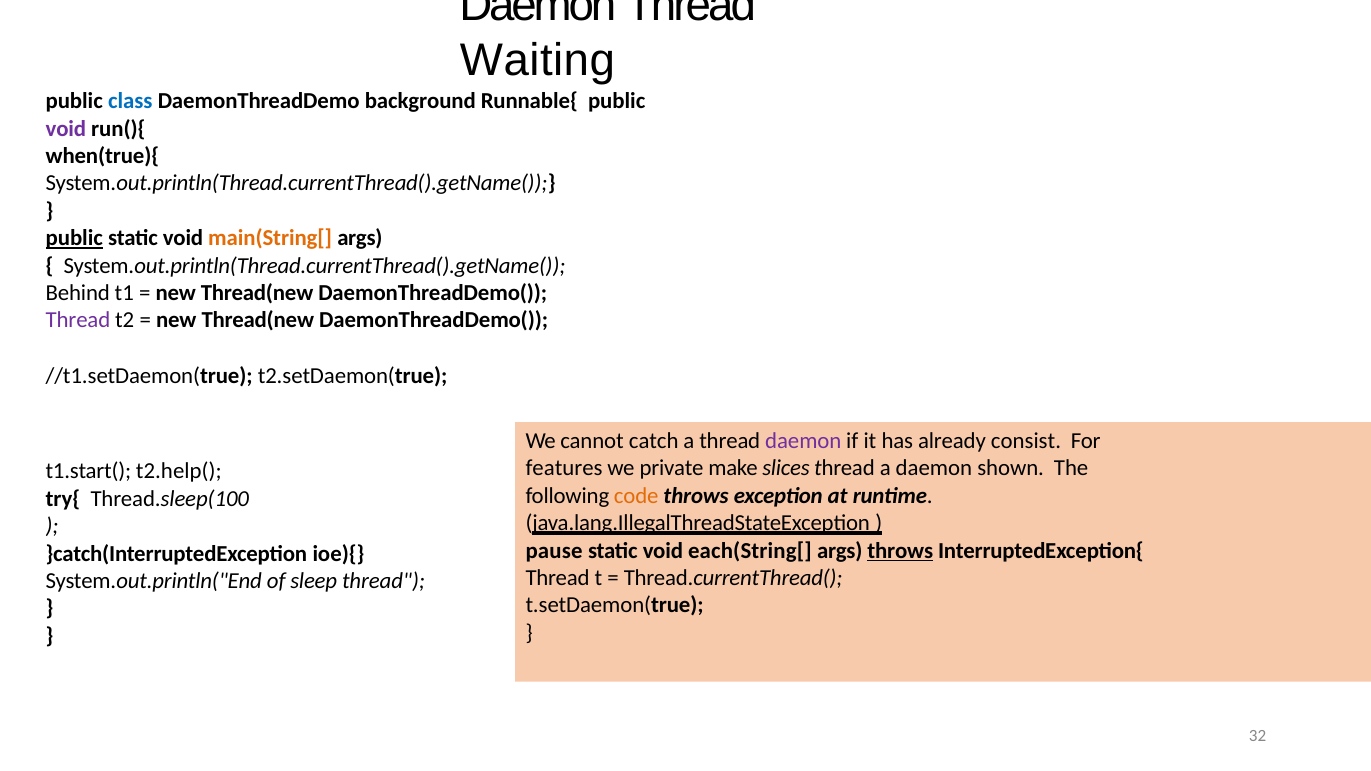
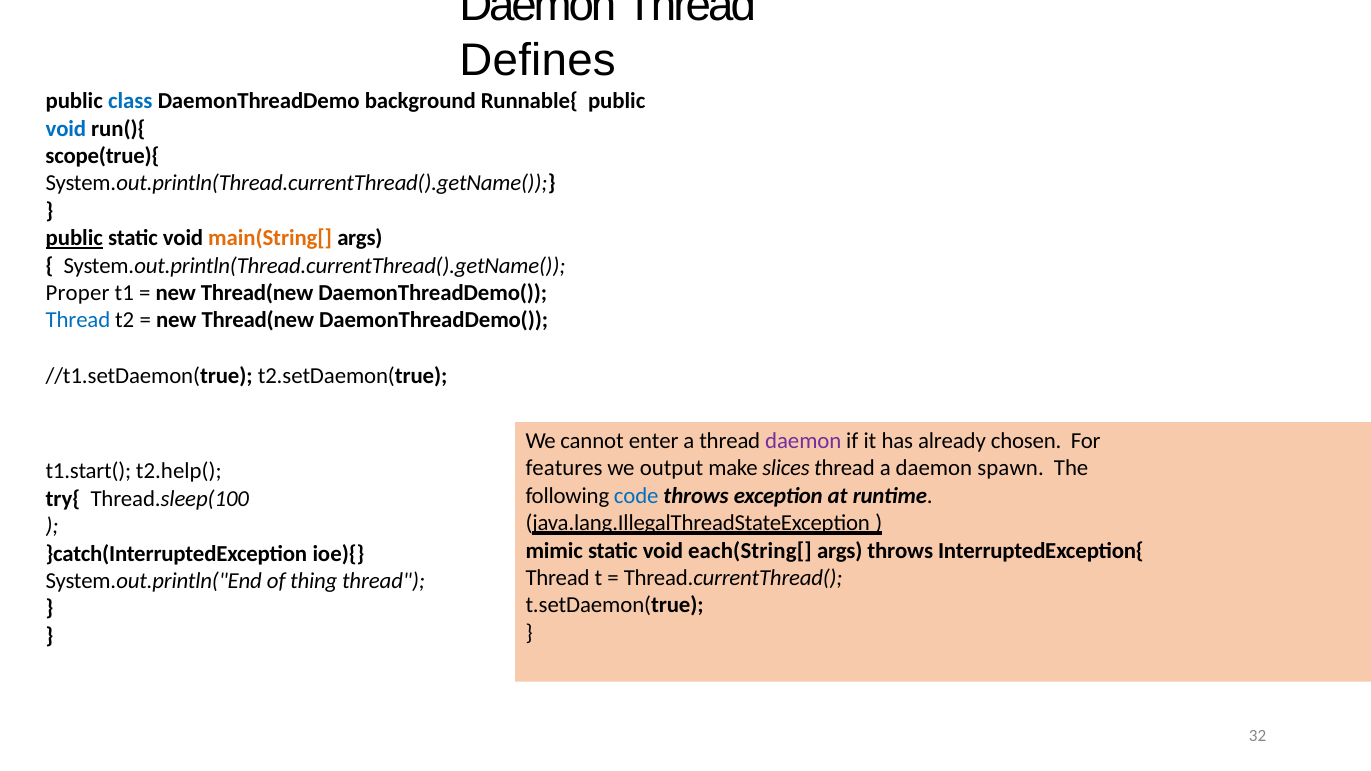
Waiting: Waiting -> Defines (538, 60)
void colour: purple -> blue (66, 129)
when(true){: when(true){ -> scope(true){ (102, 156)
Behind: Behind -> Proper (78, 293)
Thread colour: purple -> blue (78, 321)
catch: catch -> enter (654, 441)
consist: consist -> chosen (1026, 441)
private: private -> output (671, 468)
shown: shown -> spawn (1011, 468)
code colour: orange -> blue (636, 496)
pause: pause -> mimic (554, 551)
throws underline: present -> none (900, 551)
sleep: sleep -> thing (314, 581)
